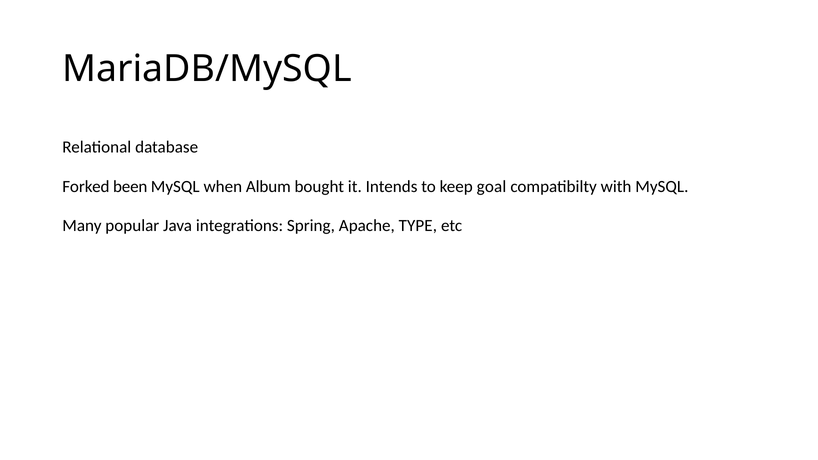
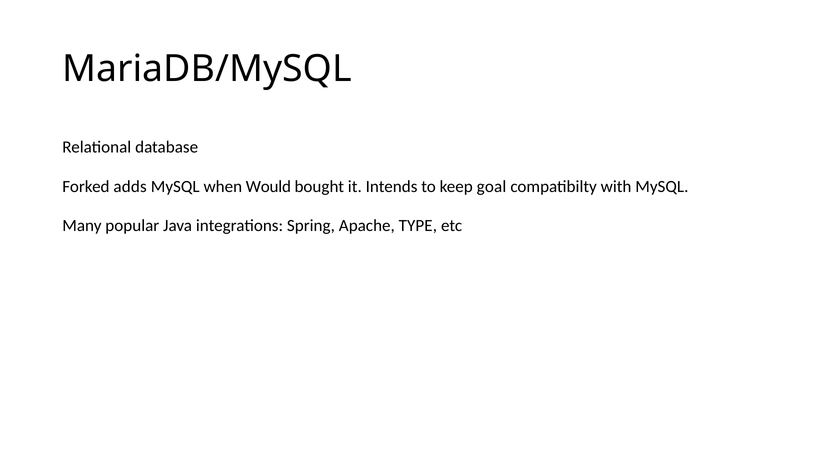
been: been -> adds (130, 186)
Album: Album -> Would (268, 186)
